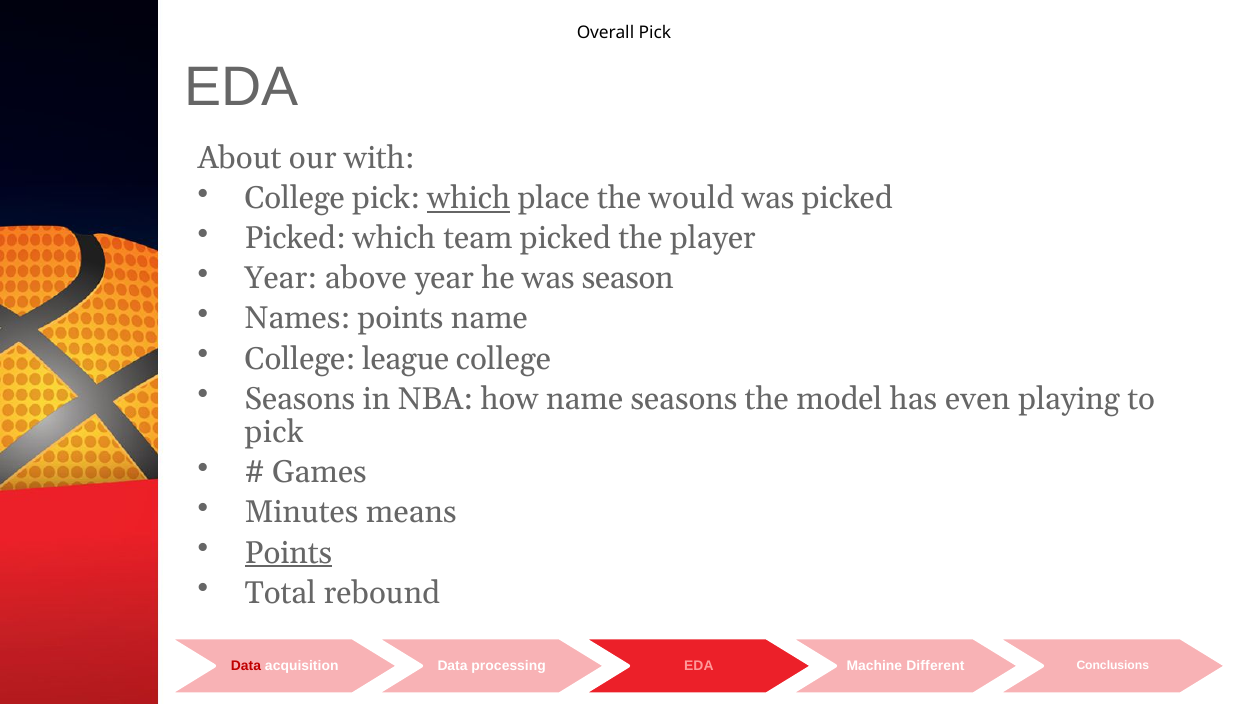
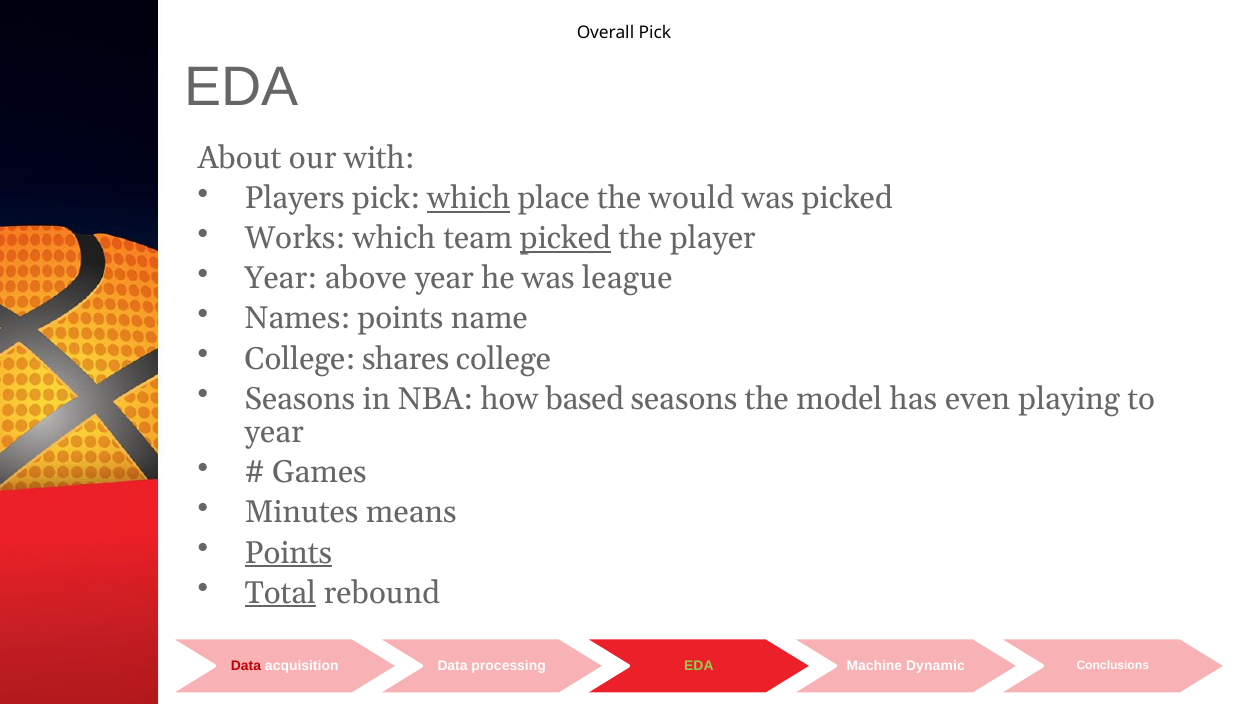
College: College -> Players (295, 199)
Picked: Picked -> Works (295, 239)
picked underline: none -> present (565, 239)
season: season -> league (627, 279)
league: league -> shares (406, 359)
how name: name -> based (585, 399)
pick: pick -> year (274, 433)
Total underline: none -> present (280, 593)
EDA colour: pink -> light green (699, 666)
Different: Different -> Dynamic (935, 666)
